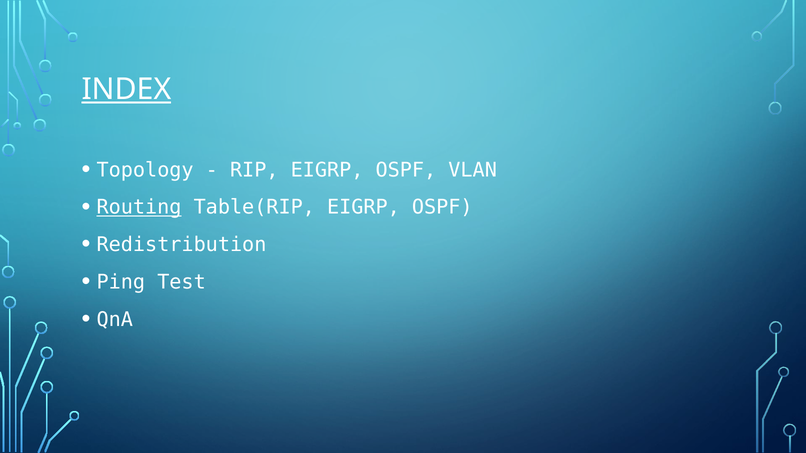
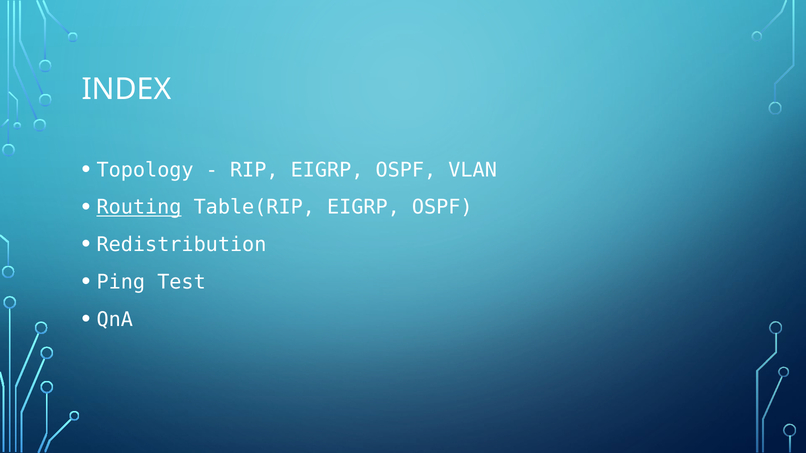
INDEX underline: present -> none (126, 90)
